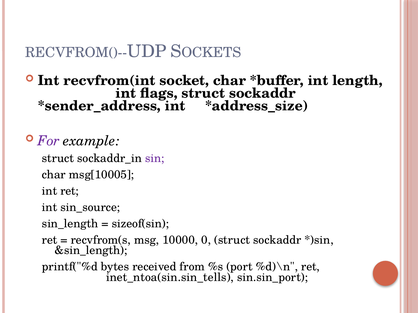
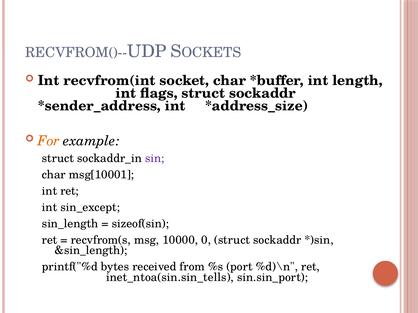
For colour: purple -> orange (49, 141)
msg[10005: msg[10005 -> msg[10001 (102, 175)
sin_source: sin_source -> sin_except (90, 208)
